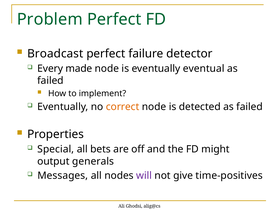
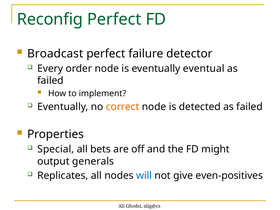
Problem: Problem -> Reconfig (50, 19)
made: made -> order (79, 69)
Messages: Messages -> Replicates (63, 175)
will colour: purple -> blue (144, 175)
time-positives: time-positives -> even-positives (229, 175)
